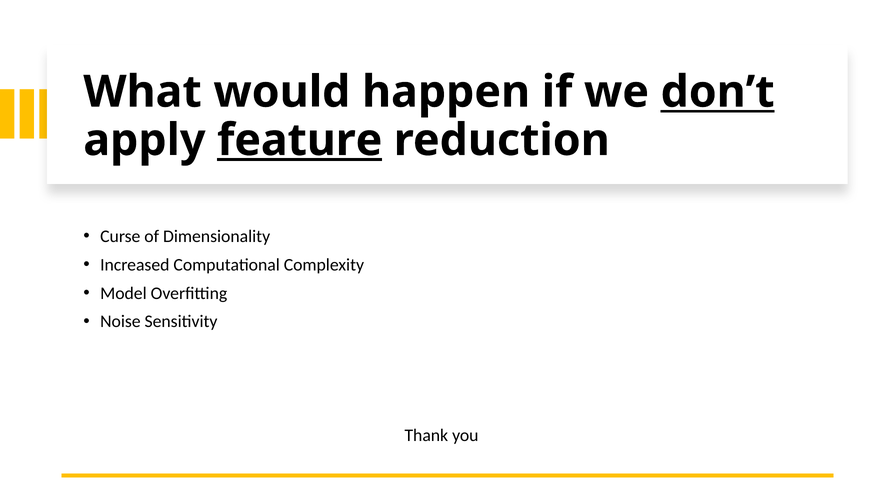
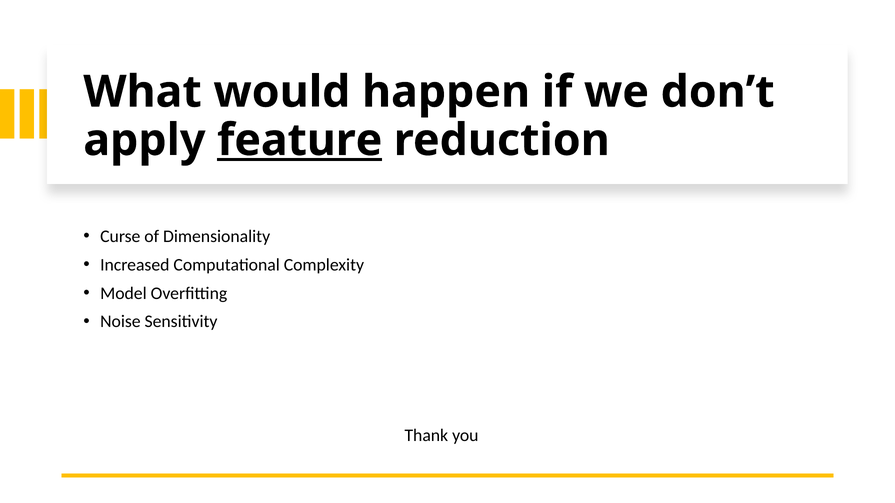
don’t underline: present -> none (718, 92)
